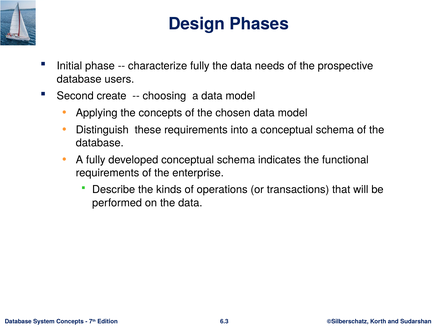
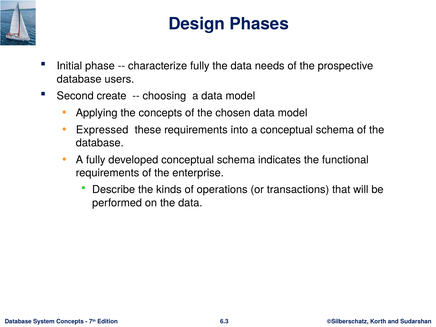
Distinguish: Distinguish -> Expressed (102, 130)
